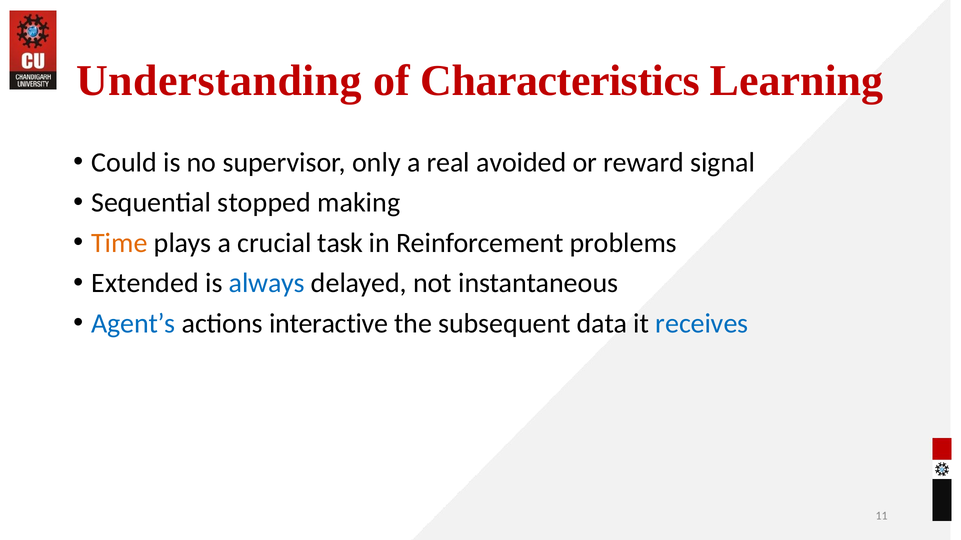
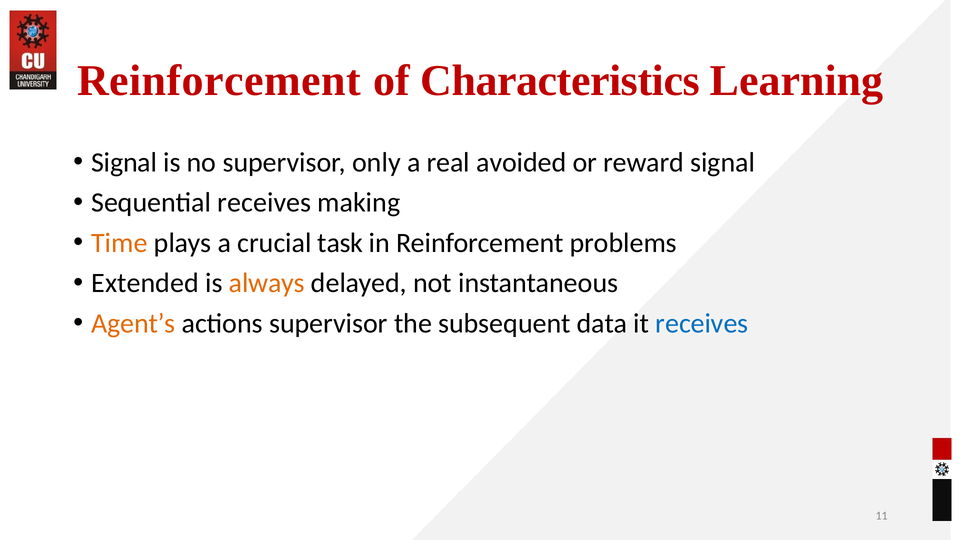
Understanding: Understanding -> Reinforcement (219, 81)
Could: Could -> Signal (124, 162)
Sequential stopped: stopped -> receives (264, 203)
always colour: blue -> orange (267, 283)
Agent’s colour: blue -> orange (133, 324)
actions interactive: interactive -> supervisor (328, 324)
